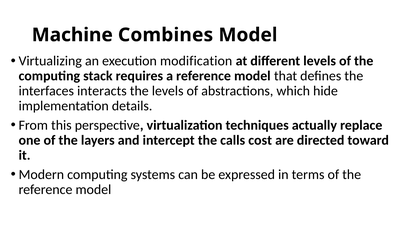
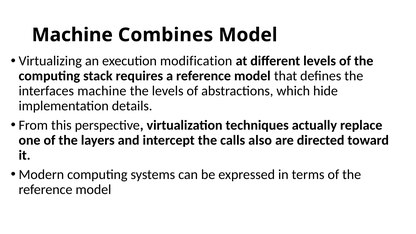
interfaces interacts: interacts -> machine (102, 91)
cost: cost -> also (260, 140)
